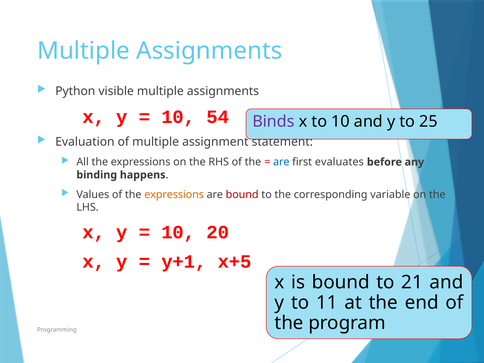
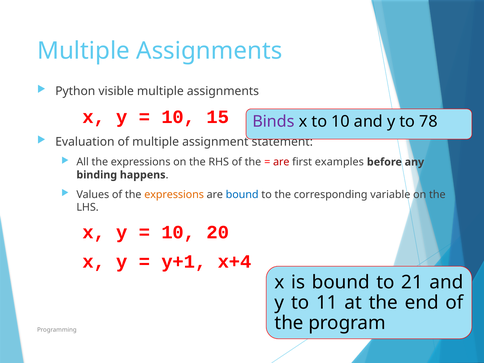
54: 54 -> 15 (218, 117)
25: 25 -> 78 (428, 121)
are colour: blue -> red (281, 162)
evaluates: evaluates -> examples (339, 162)
bound colour: red -> blue (242, 195)
x+5: x+5 -> x+4 (235, 262)
